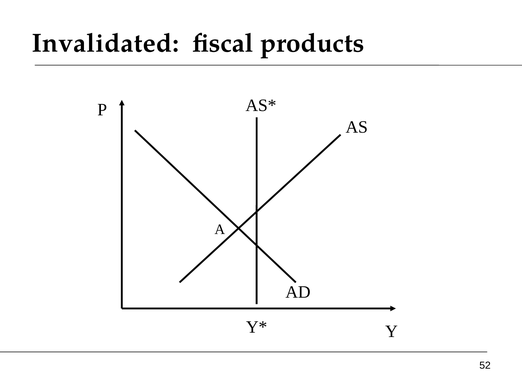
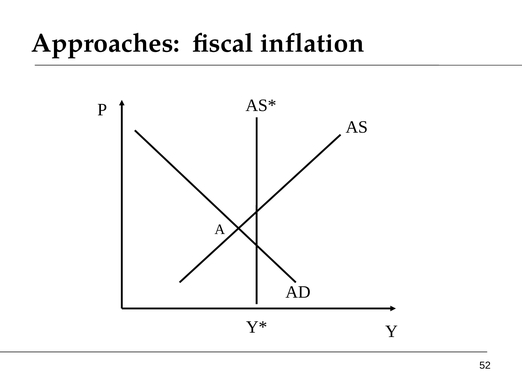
Invalidated: Invalidated -> Approaches (106, 43)
products: products -> inflation (312, 43)
